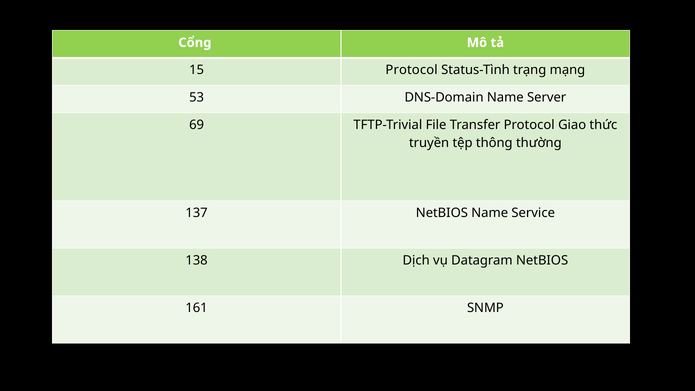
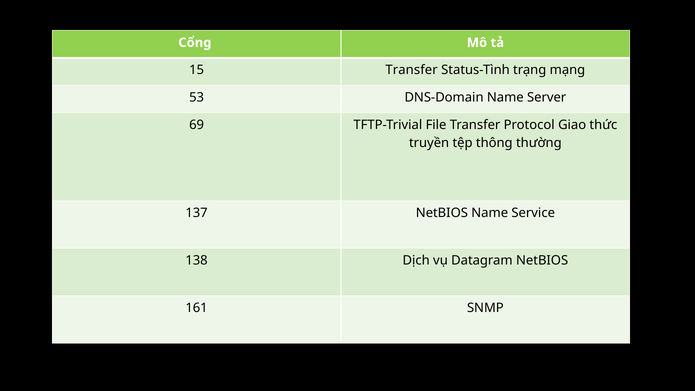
15 Protocol: Protocol -> Transfer (412, 70)
